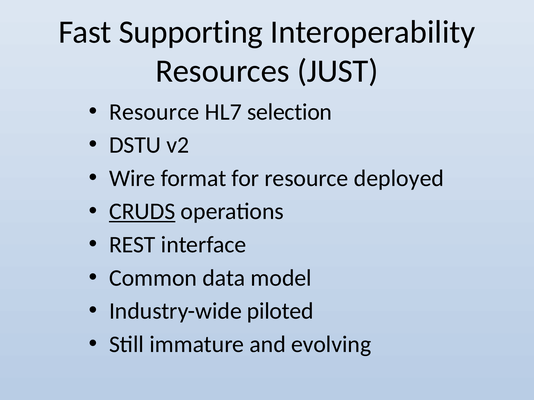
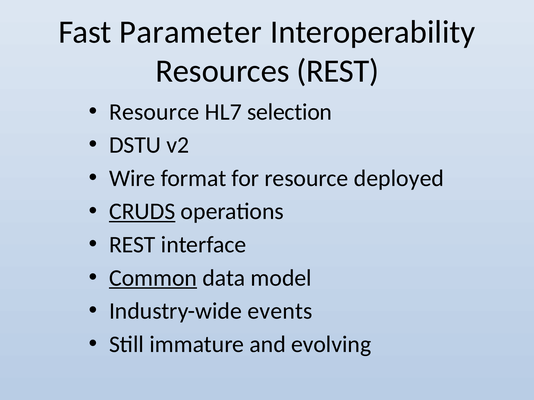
Supporting: Supporting -> Parameter (191, 32)
Resources JUST: JUST -> REST (338, 71)
Common underline: none -> present (153, 278)
piloted: piloted -> events (280, 311)
